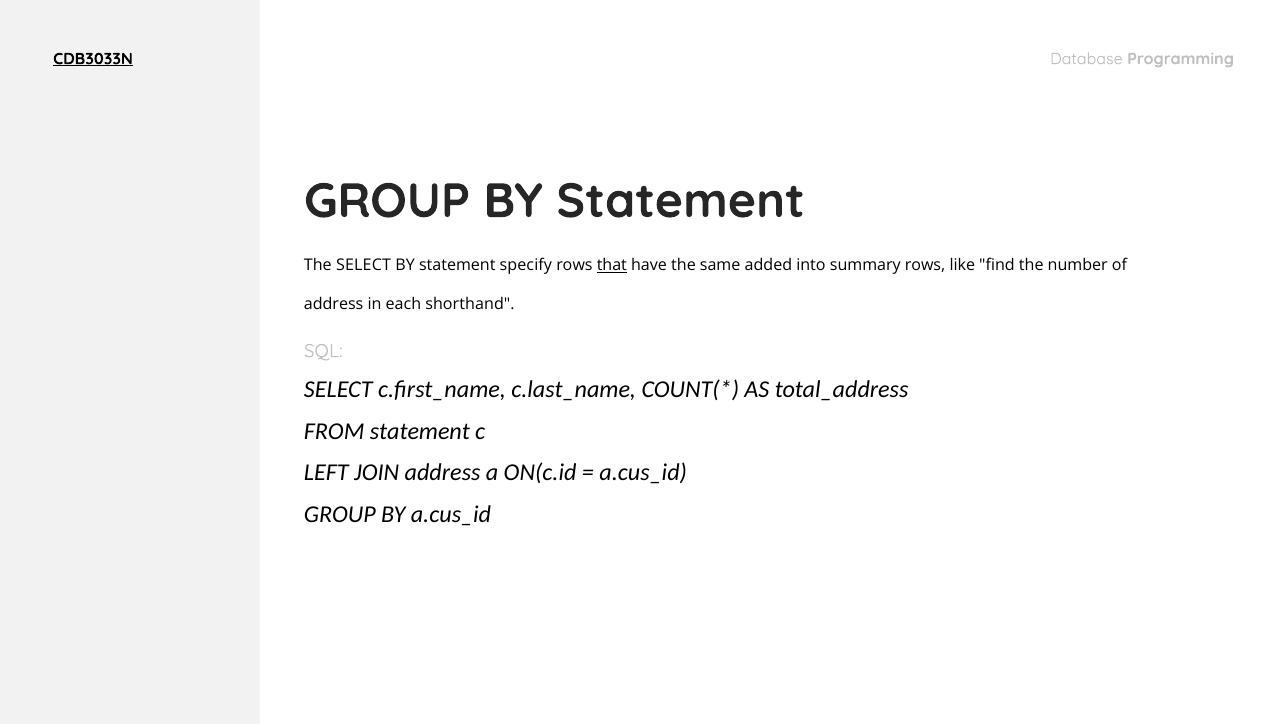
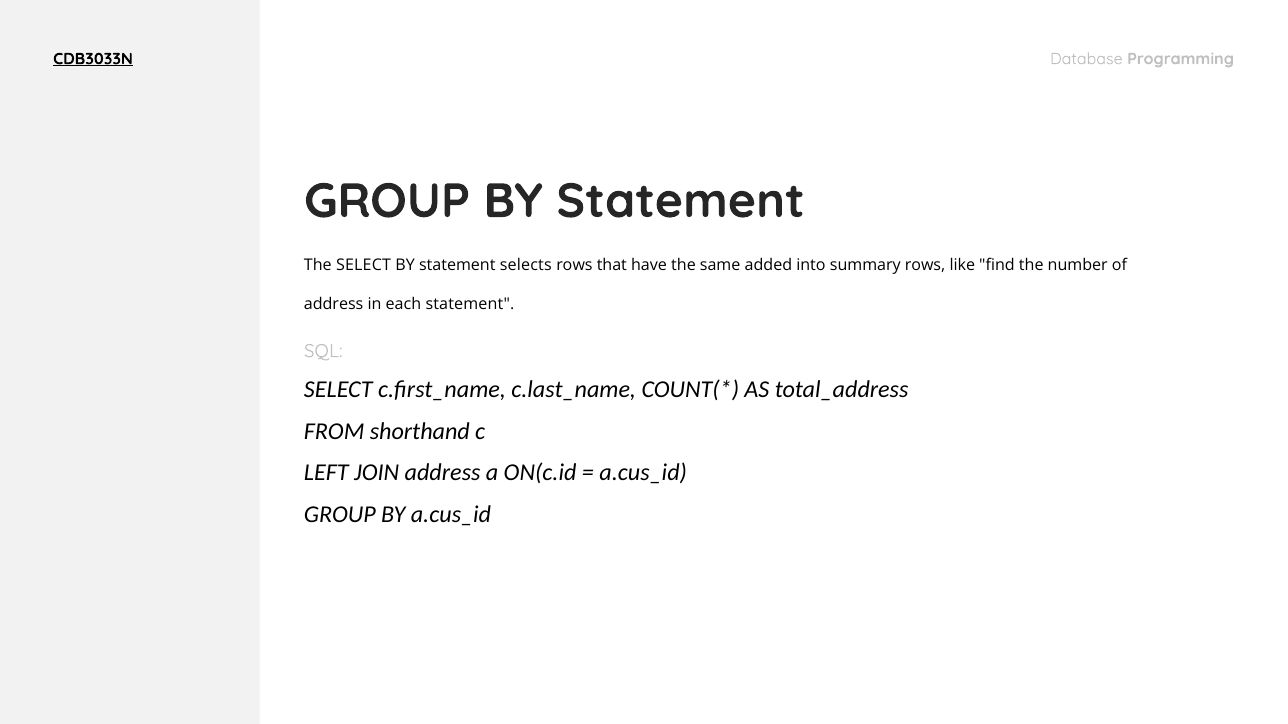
specify: specify -> selects (526, 265)
that underline: present -> none (612, 265)
each shorthand: shorthand -> statement (470, 304)
FROM statement: statement -> shorthand (420, 431)
